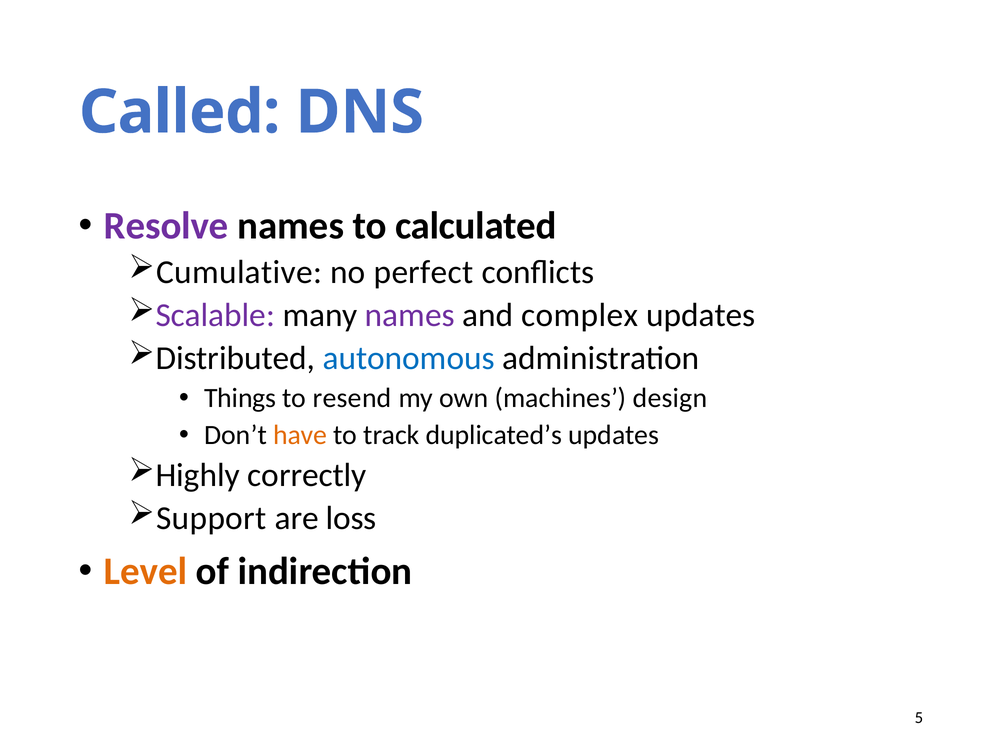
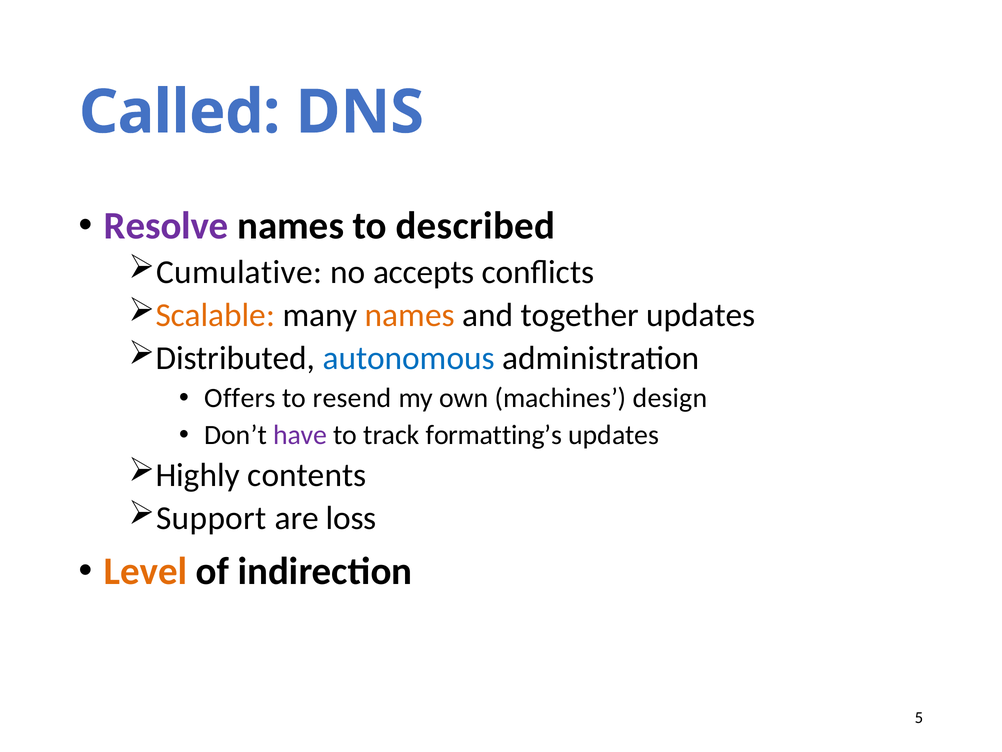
calculated: calculated -> described (475, 226)
perfect: perfect -> accepts (424, 272)
Scalable colour: purple -> orange (215, 315)
names colour: purple -> orange (410, 315)
complex: complex -> together (580, 315)
Things: Things -> Offers (240, 398)
have colour: orange -> purple (300, 435)
duplicated’s: duplicated’s -> formatting’s (494, 435)
correctly: correctly -> contents (307, 475)
